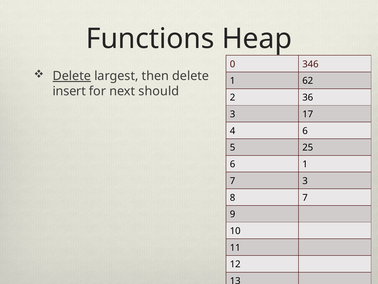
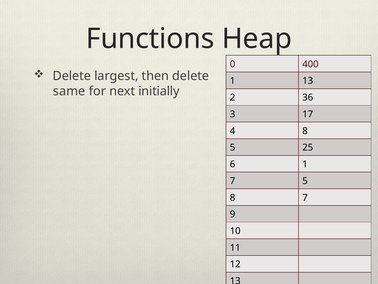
346: 346 -> 400 (310, 64)
Delete underline: present -> none (72, 76)
1 62: 62 -> 13 (308, 81)
insert: insert -> same (69, 91)
should: should -> initially (159, 91)
4 6: 6 -> 8 (305, 131)
7 3: 3 -> 5 (305, 181)
